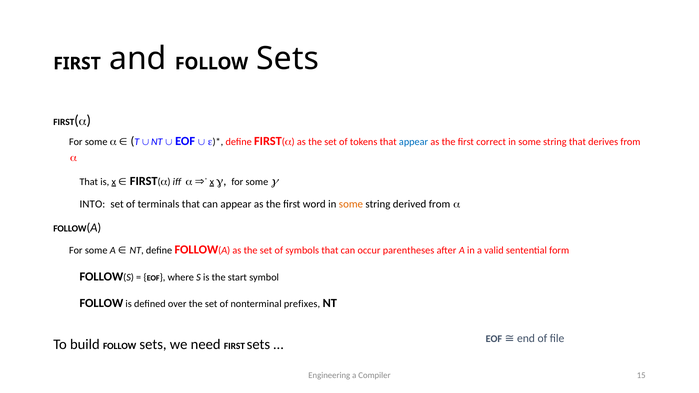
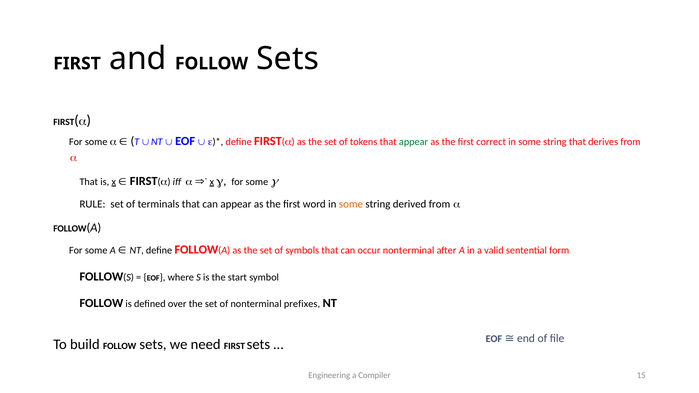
appear colour: blue -> green (414, 142)
INTO: INTO -> RULE (92, 204)
occur parentheses: parentheses -> nonterminal (409, 251)
